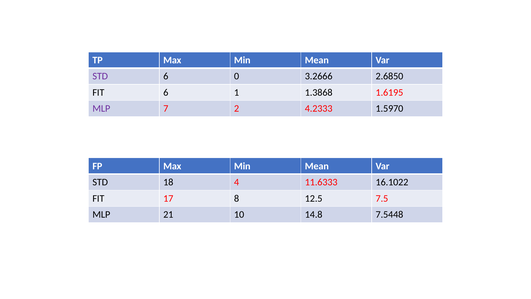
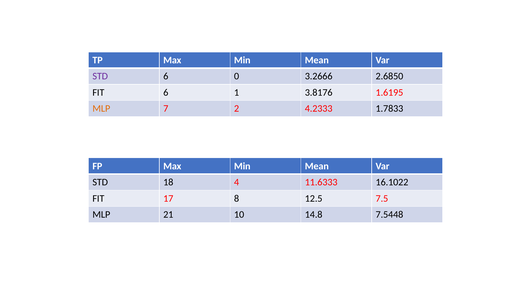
1.3868: 1.3868 -> 3.8176 (319, 92)
MLP colour: purple -> orange (101, 109)
1.5970: 1.5970 -> 1.7833 (389, 109)
